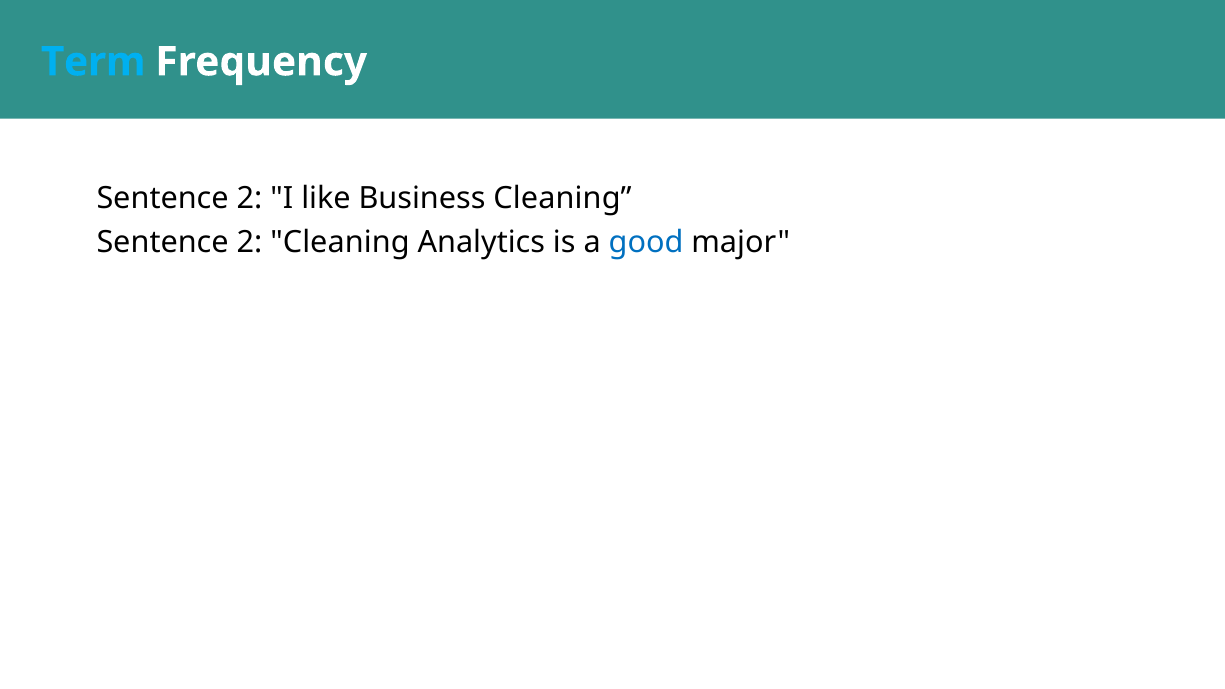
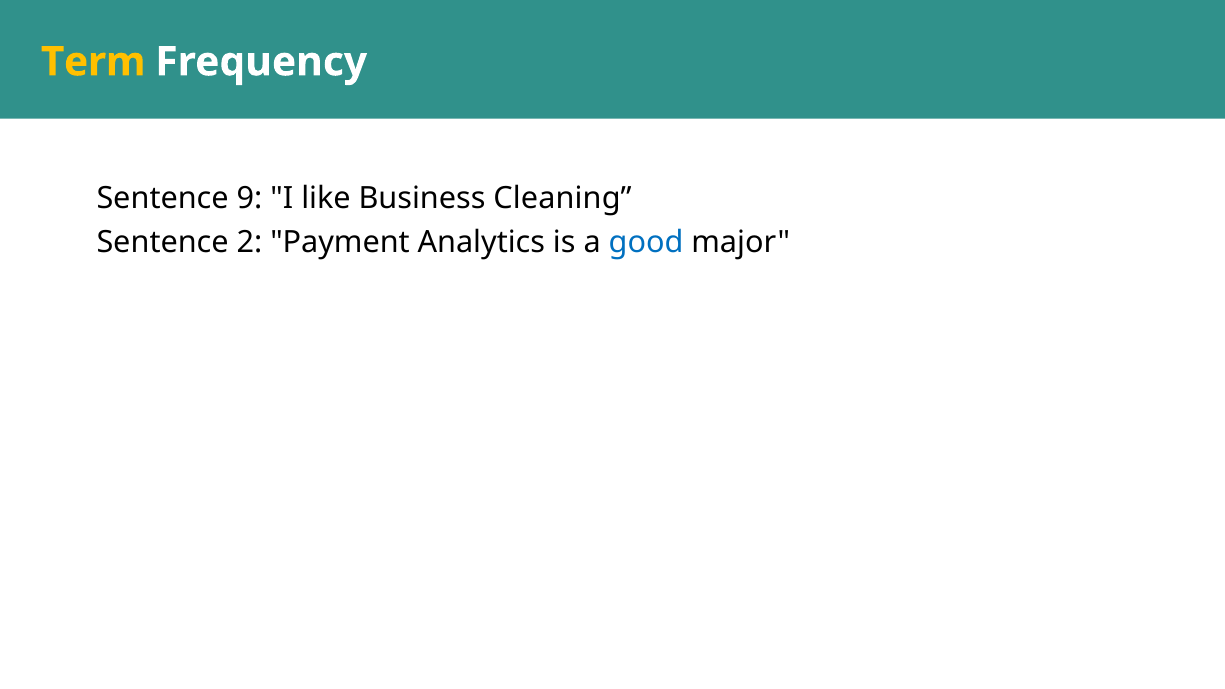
Term colour: light blue -> yellow (93, 62)
2: 2 -> 9 (249, 198)
2 Cleaning: Cleaning -> Payment (340, 243)
